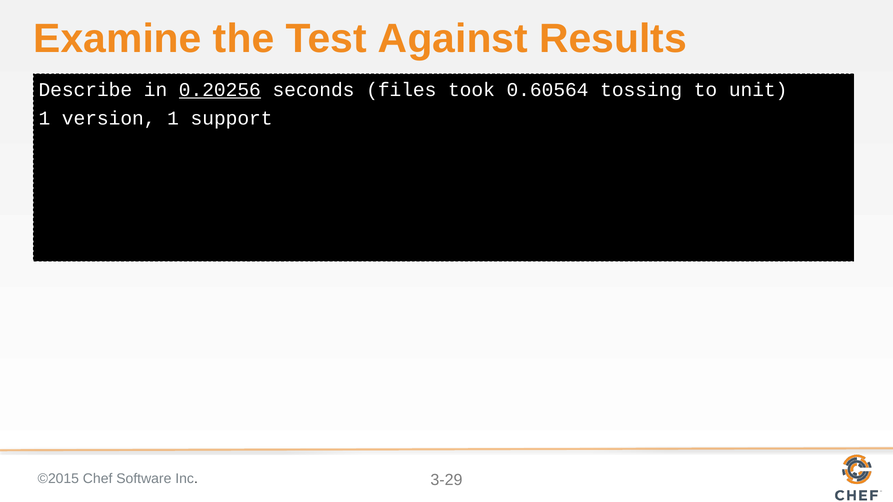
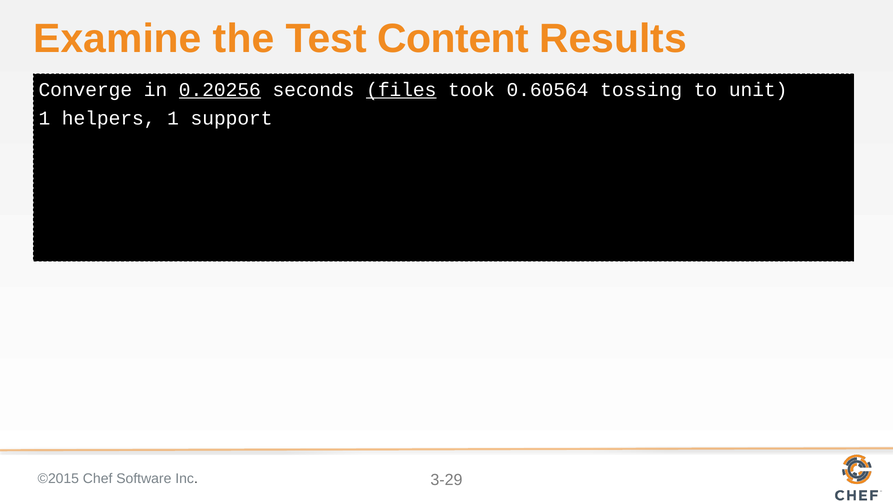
Against: Against -> Content (453, 39)
Describe: Describe -> Converge (85, 90)
files underline: none -> present (401, 90)
version: version -> helpers (109, 119)
